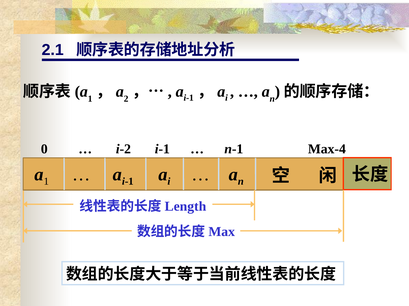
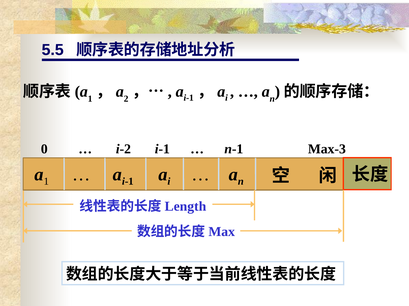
2.1: 2.1 -> 5.5 (53, 50)
Max-4: Max-4 -> Max-3 (327, 149)
